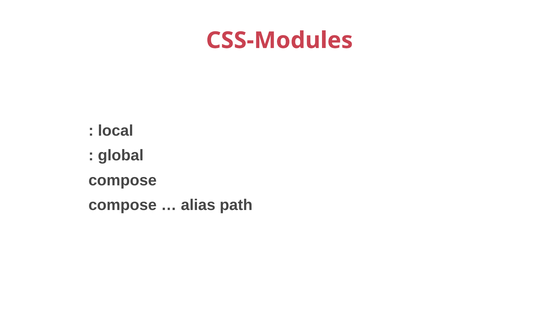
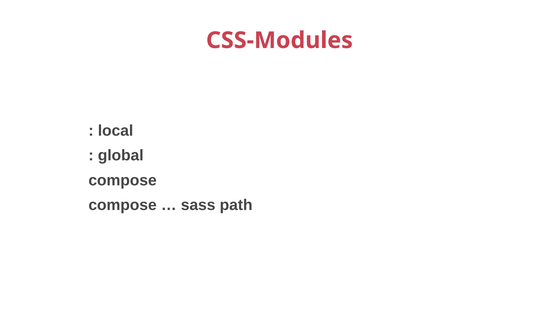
alias: alias -> sass (198, 205)
